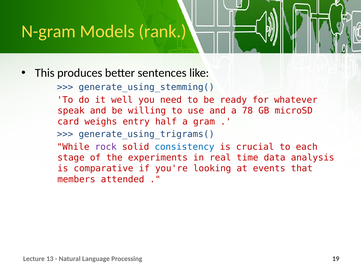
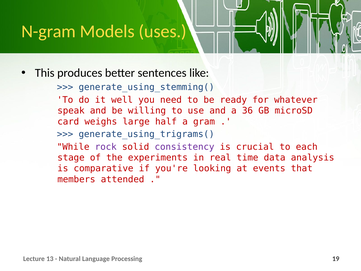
rank: rank -> uses (163, 31)
78: 78 -> 36 (247, 111)
entry: entry -> large (136, 121)
consistency colour: blue -> purple (185, 147)
